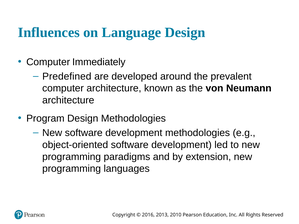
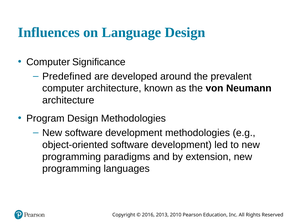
Immediately: Immediately -> Significance (99, 62)
